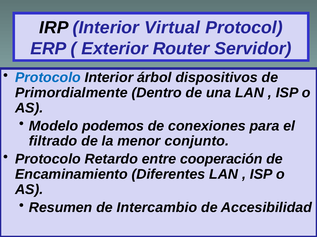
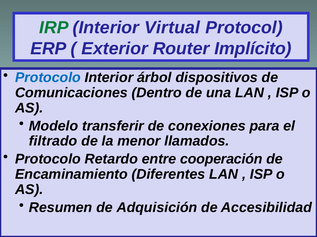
IRP colour: black -> green (54, 28)
Servidor: Servidor -> Implícito (253, 49)
Primordialmente: Primordialmente -> Comunicaciones (71, 93)
podemos: podemos -> transferir (113, 126)
conjunto: conjunto -> llamados (197, 142)
Intercambio: Intercambio -> Adquisición (157, 208)
